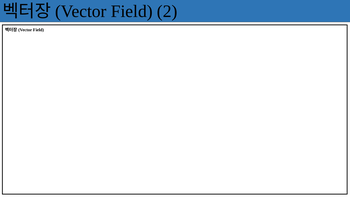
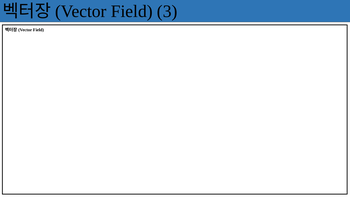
2: 2 -> 3 (167, 11)
